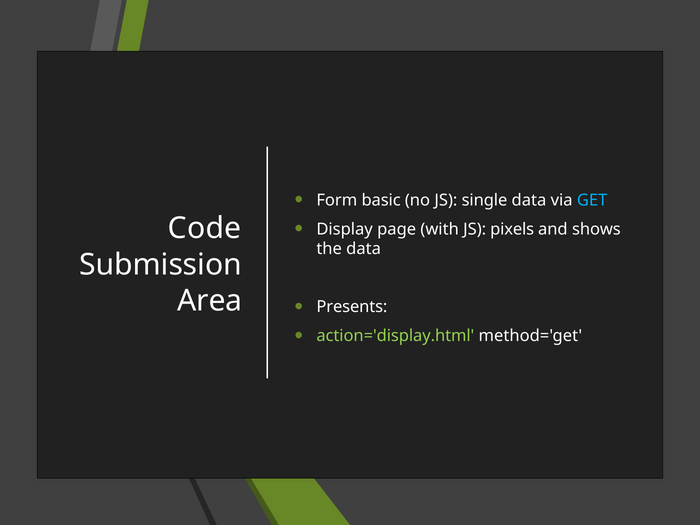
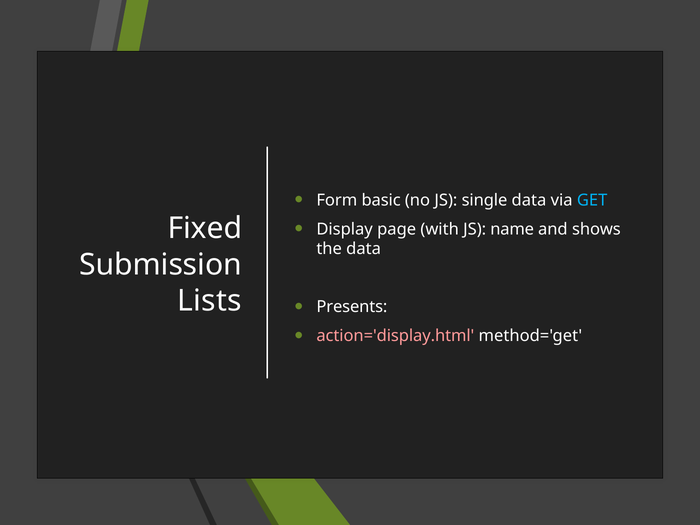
pixels: pixels -> name (512, 229)
Code: Code -> Fixed (205, 228)
Area: Area -> Lists (209, 301)
action='display.html colour: light green -> pink (395, 336)
